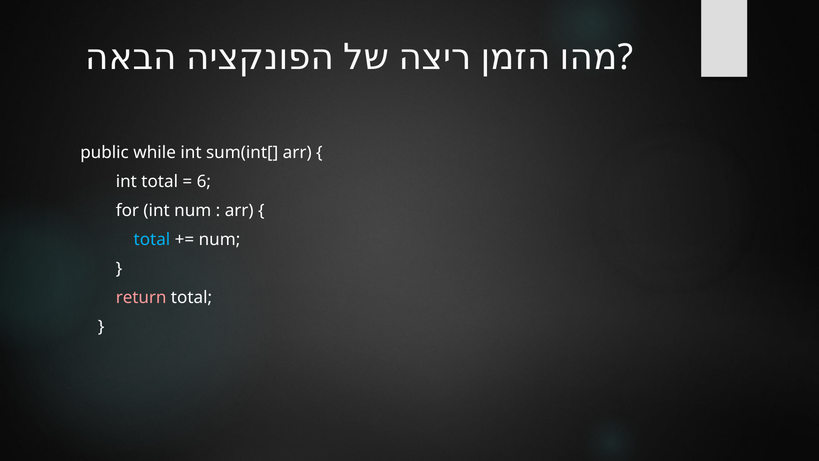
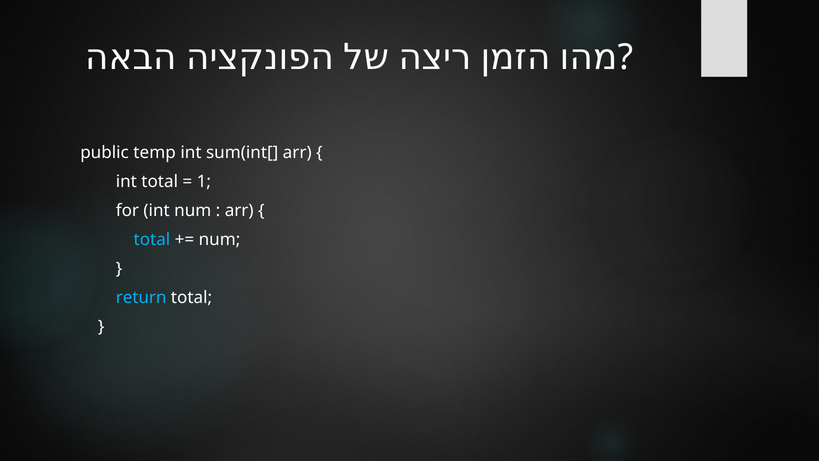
while: while -> temp (155, 152)
6: 6 -> 1 (204, 181)
return colour: pink -> light blue (141, 298)
